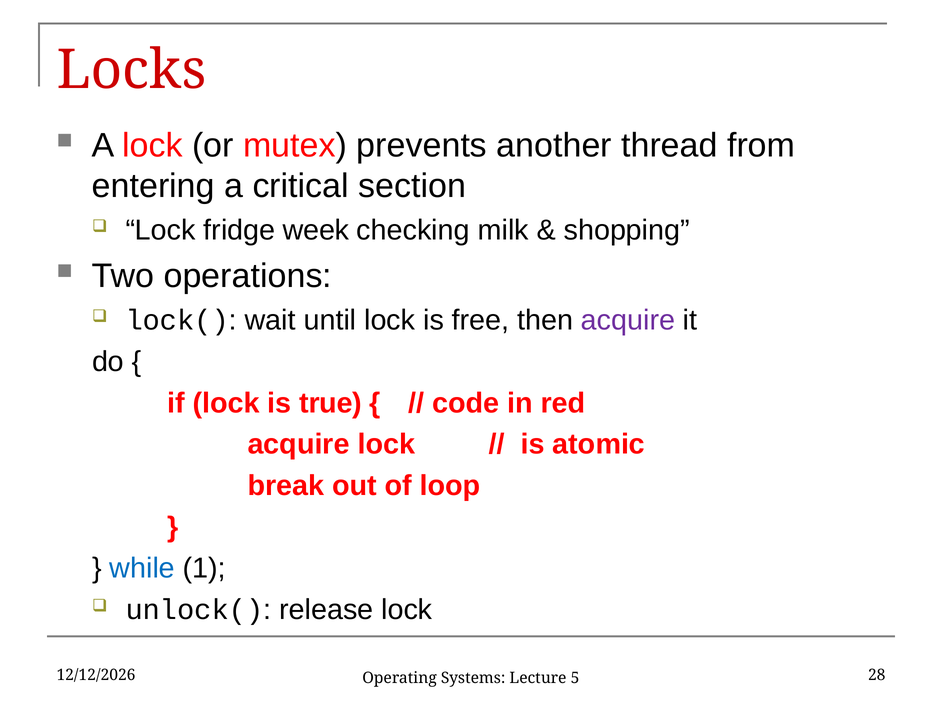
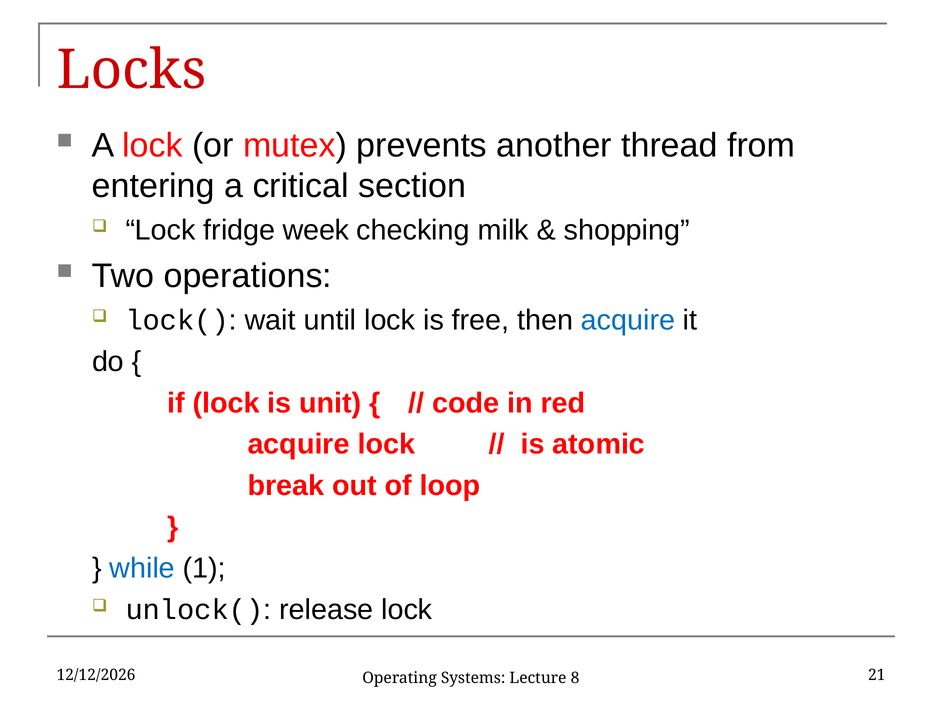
acquire colour: purple -> blue (628, 320)
true: true -> unit (331, 403)
28: 28 -> 21 (877, 675)
5: 5 -> 8 (575, 678)
